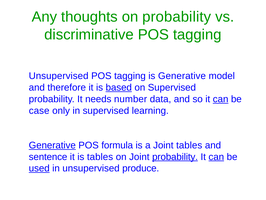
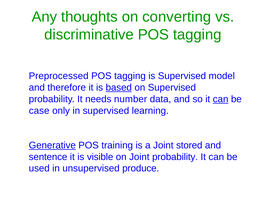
on probability: probability -> converting (177, 17)
Unsupervised: Unsupervised -> Preprocessed (59, 76)
is Generative: Generative -> Supervised (182, 76)
formula: formula -> training (117, 145)
Joint tables: tables -> stored (189, 145)
is tables: tables -> visible (100, 156)
probability underline: present -> none (175, 156)
can underline: present -> none (216, 156)
used underline: present -> none (39, 168)
